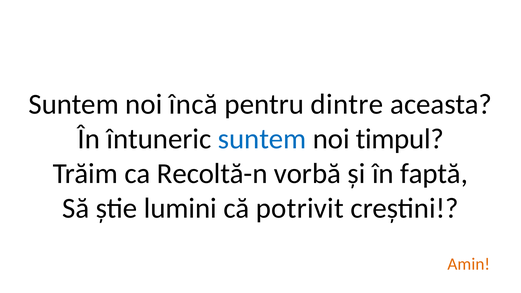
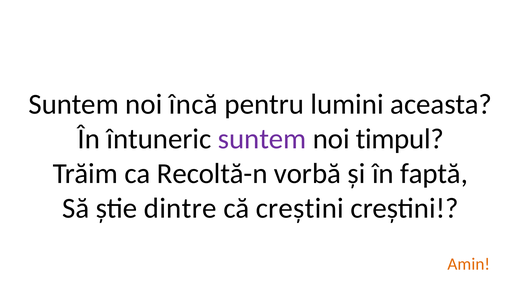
dintre: dintre -> lumini (347, 104)
suntem colour: blue -> purple (262, 139)
lumini: lumini -> dintre (180, 208)
că potrivit: potrivit -> creștini (300, 208)
